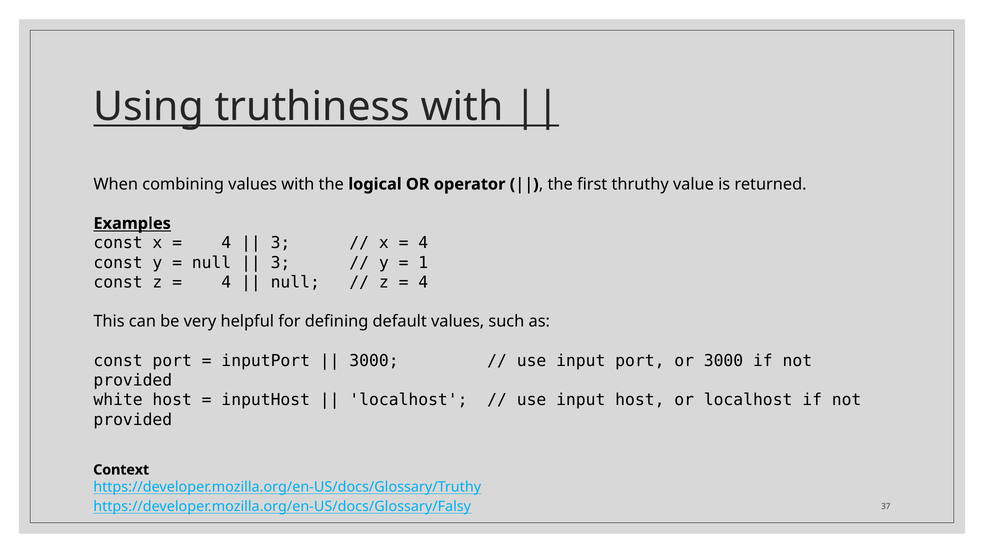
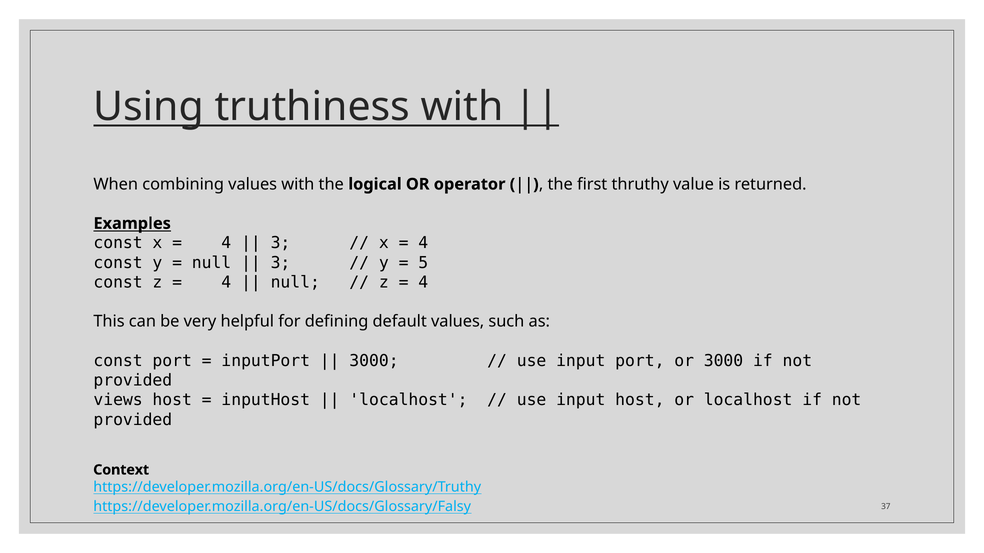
1: 1 -> 5 (423, 263)
white: white -> views (118, 400)
